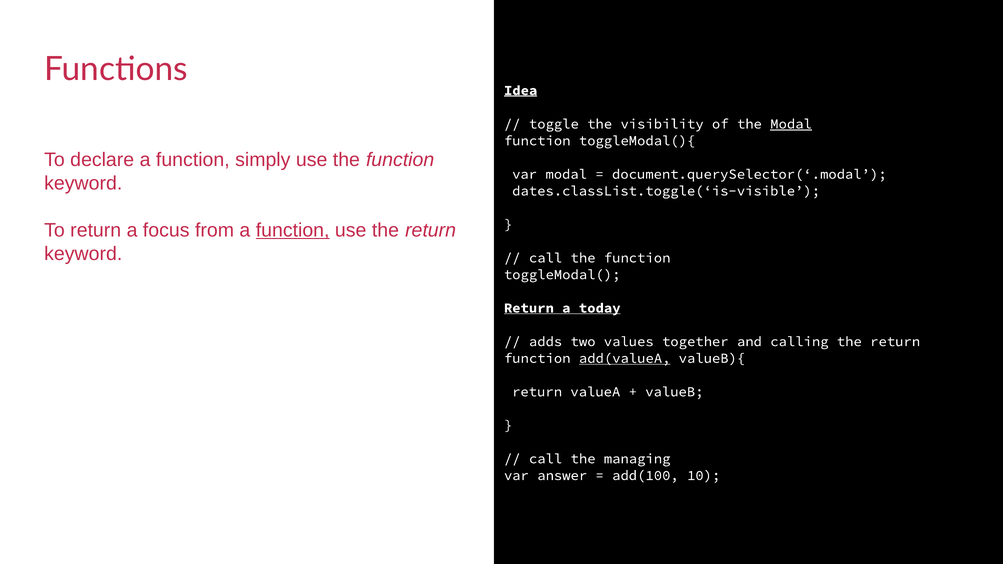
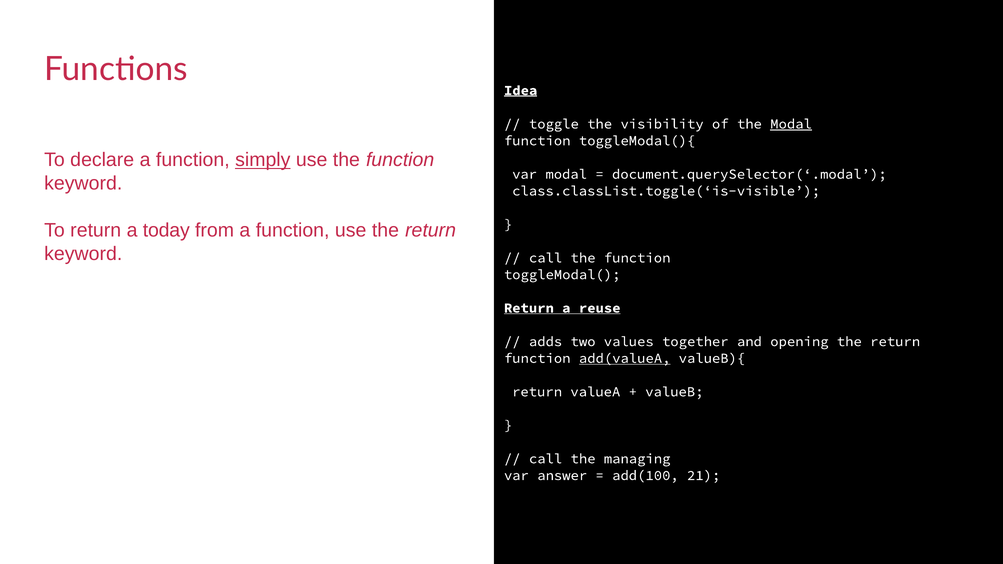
simply underline: none -> present (263, 160)
dates.classList.toggle(‘is-visible: dates.classList.toggle(‘is-visible -> class.classList.toggle(‘is-visible (666, 191)
focus: focus -> today (166, 230)
function underline: present -> none (293, 230)
today: today -> reuse (600, 308)
calling: calling -> opening (799, 342)
10: 10 -> 21 (704, 476)
